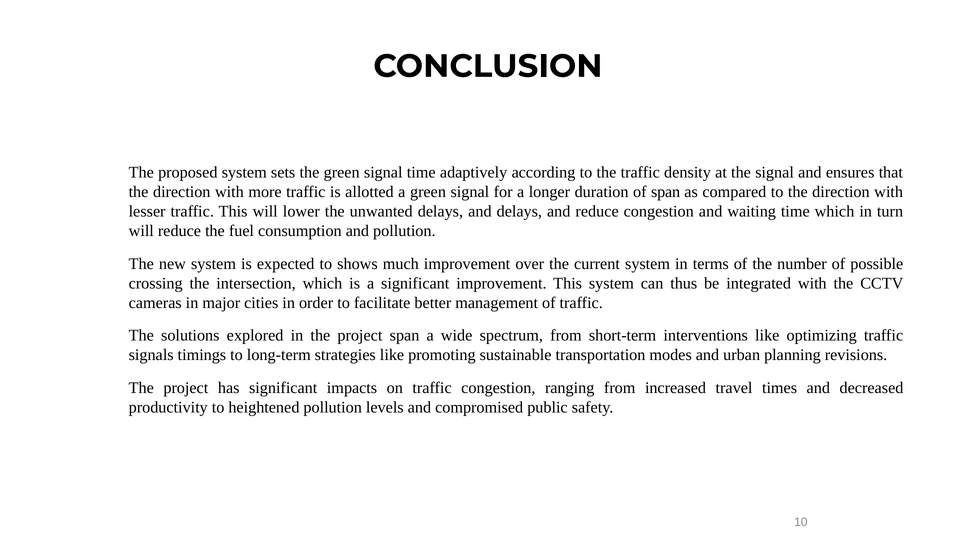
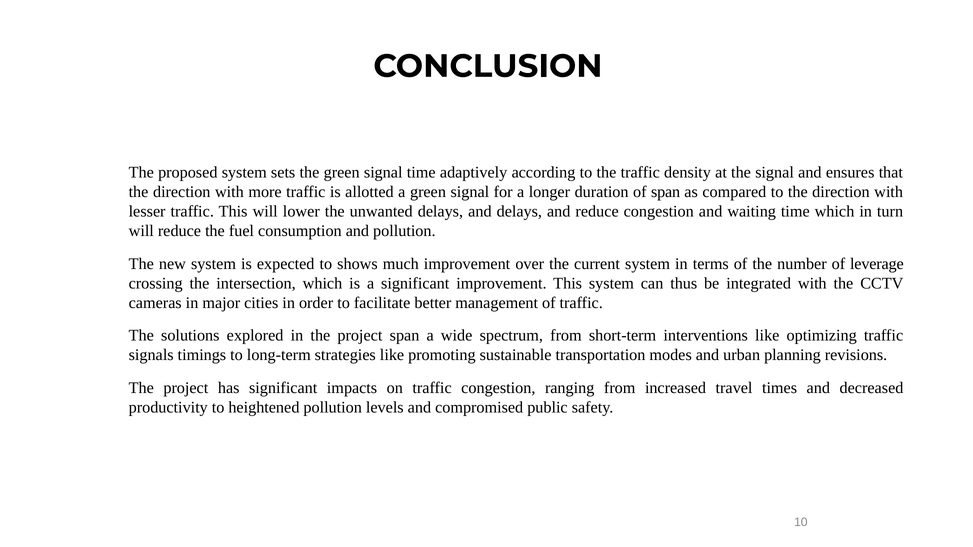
possible: possible -> leverage (877, 264)
